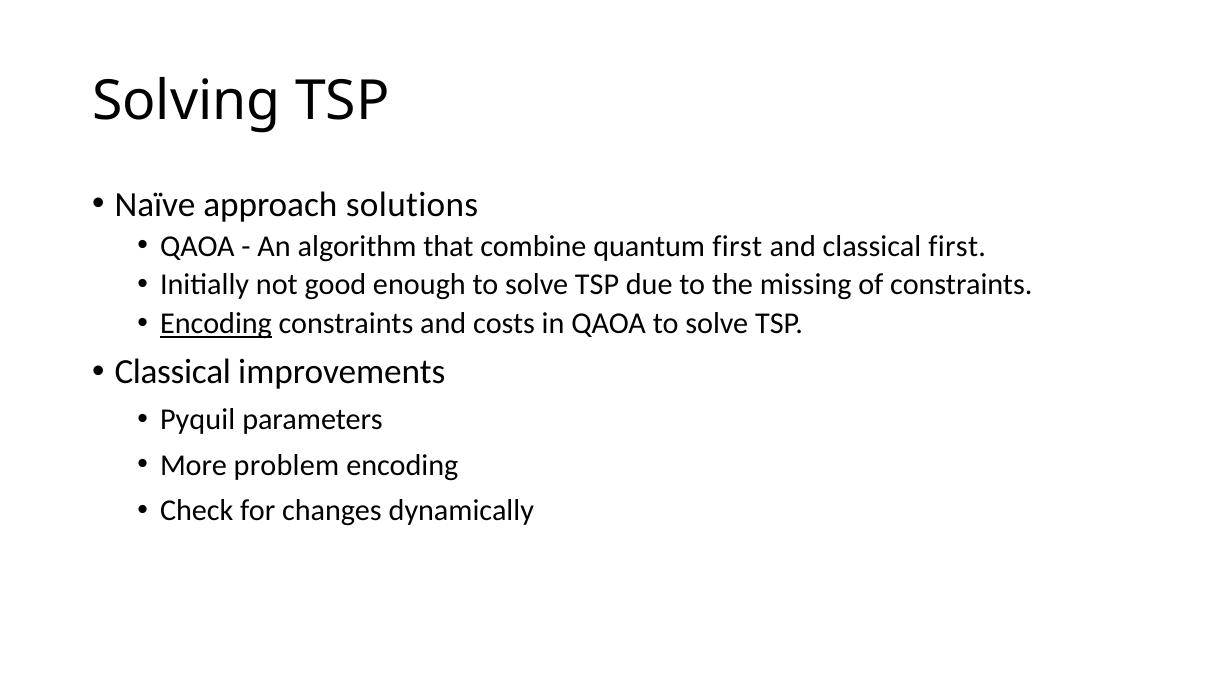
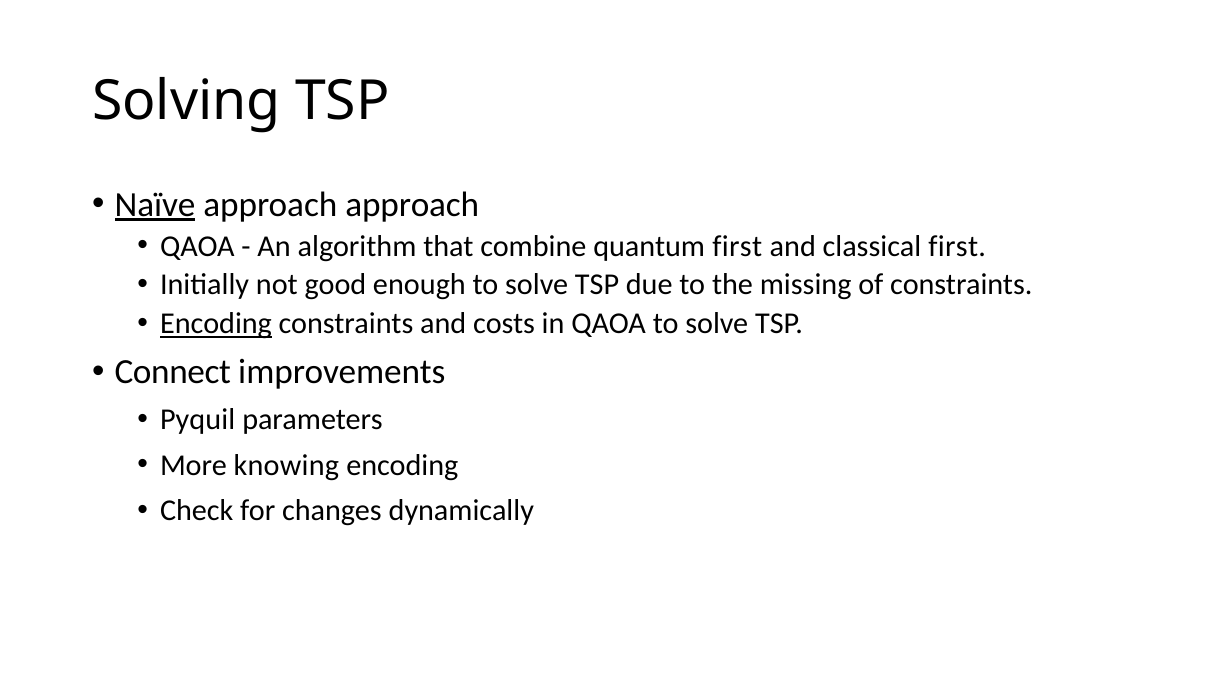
Naïve underline: none -> present (155, 204)
approach solutions: solutions -> approach (412, 204)
Classical: Classical -> Connect (173, 372)
problem: problem -> knowing (286, 465)
